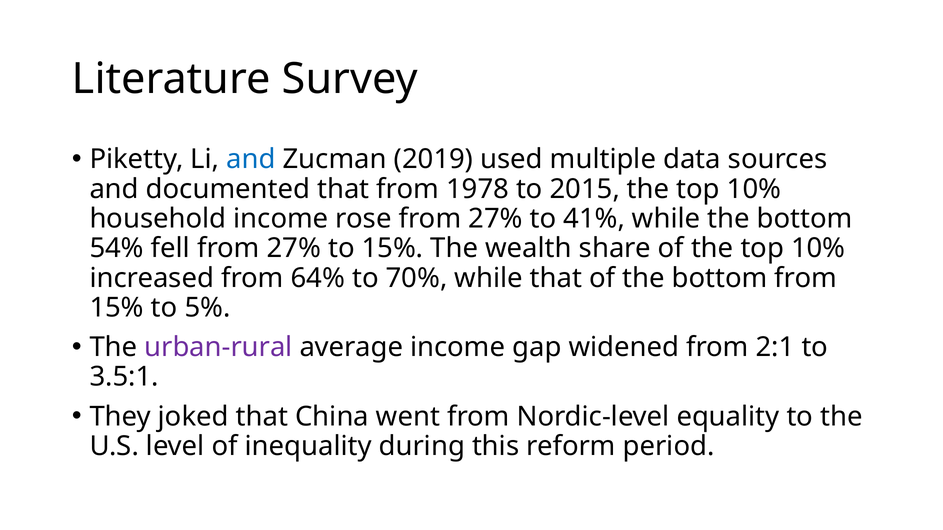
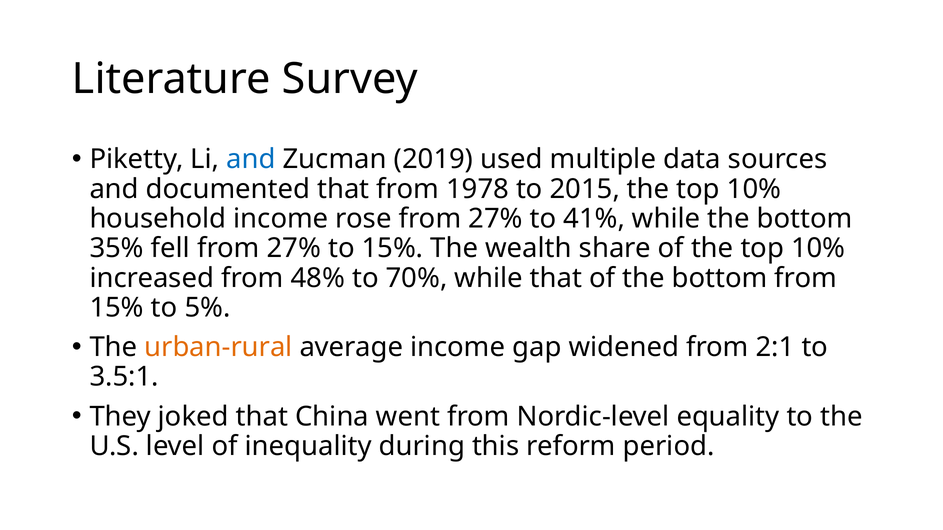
54%: 54% -> 35% (117, 249)
64%: 64% -> 48% (318, 278)
urban-rural colour: purple -> orange (218, 348)
